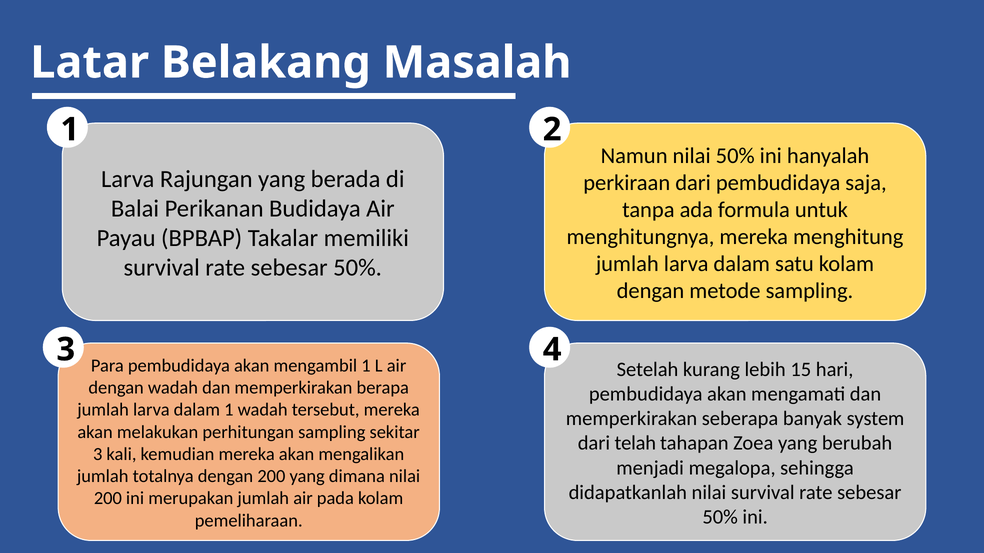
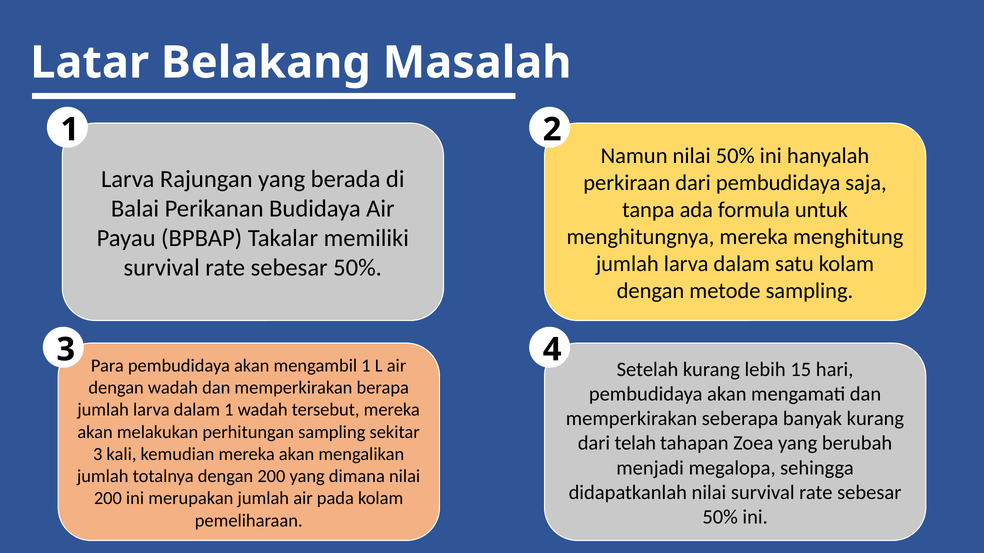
banyak system: system -> kurang (875, 419)
